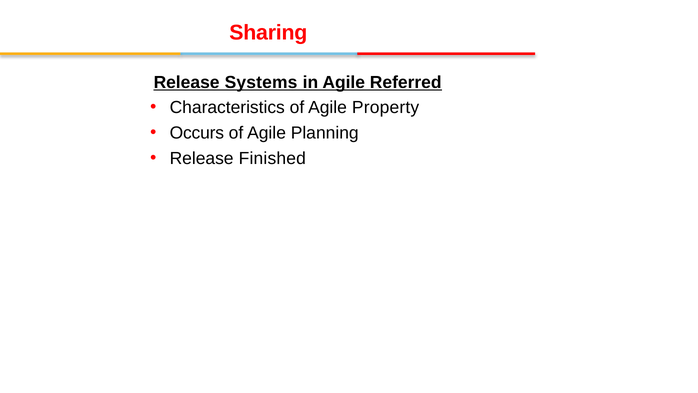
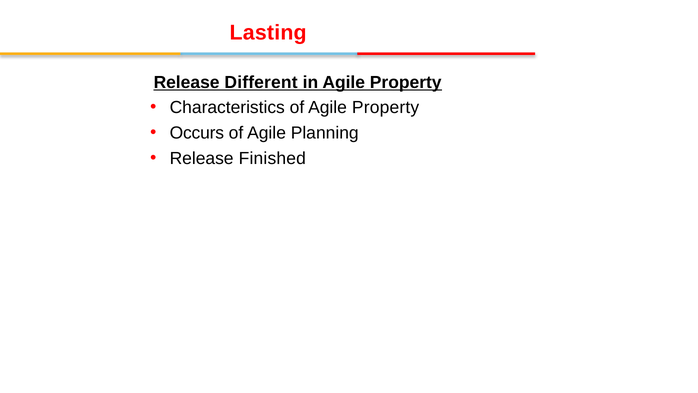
Sharing: Sharing -> Lasting (268, 33)
Systems: Systems -> Different (261, 82)
in Agile Referred: Referred -> Property (406, 82)
